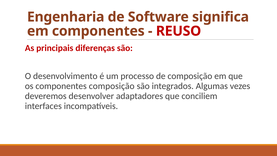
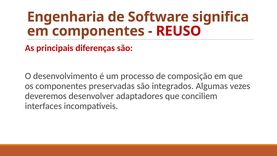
componentes composição: composição -> preservadas (112, 86)
